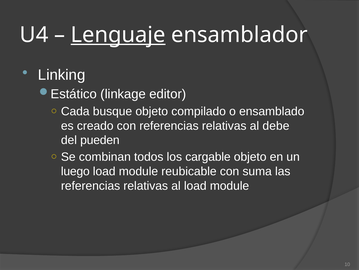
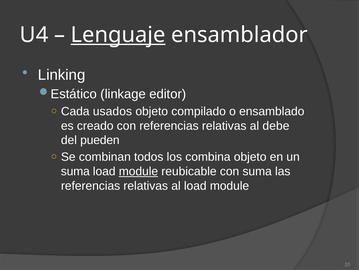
busque: busque -> usados (112, 111)
cargable: cargable -> combina (208, 157)
luego: luego -> suma (75, 171)
module underline: none -> present (138, 171)
